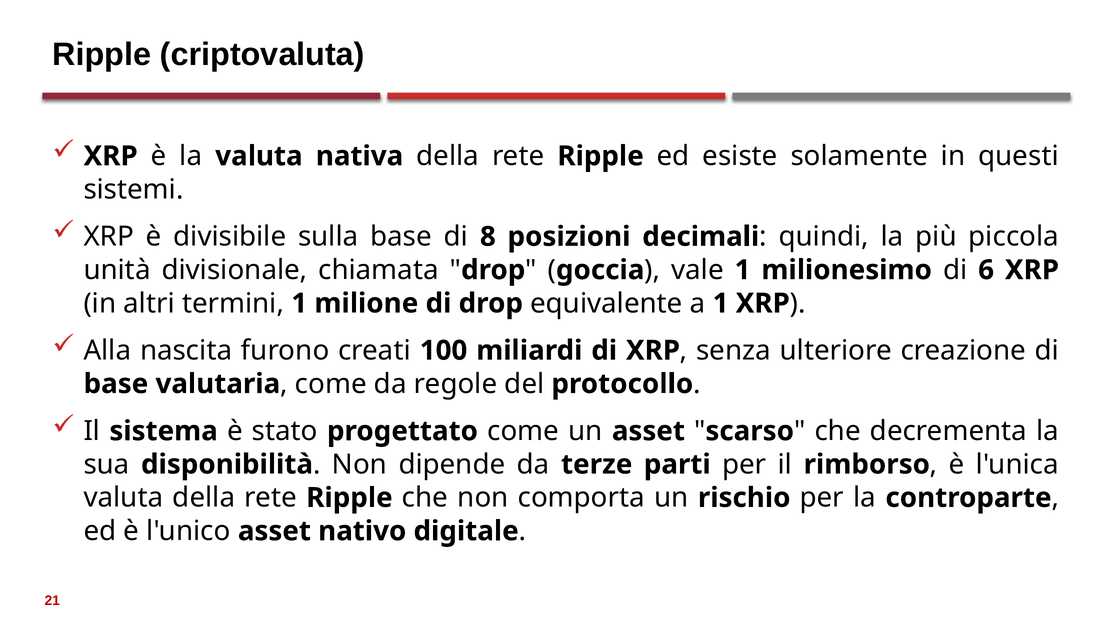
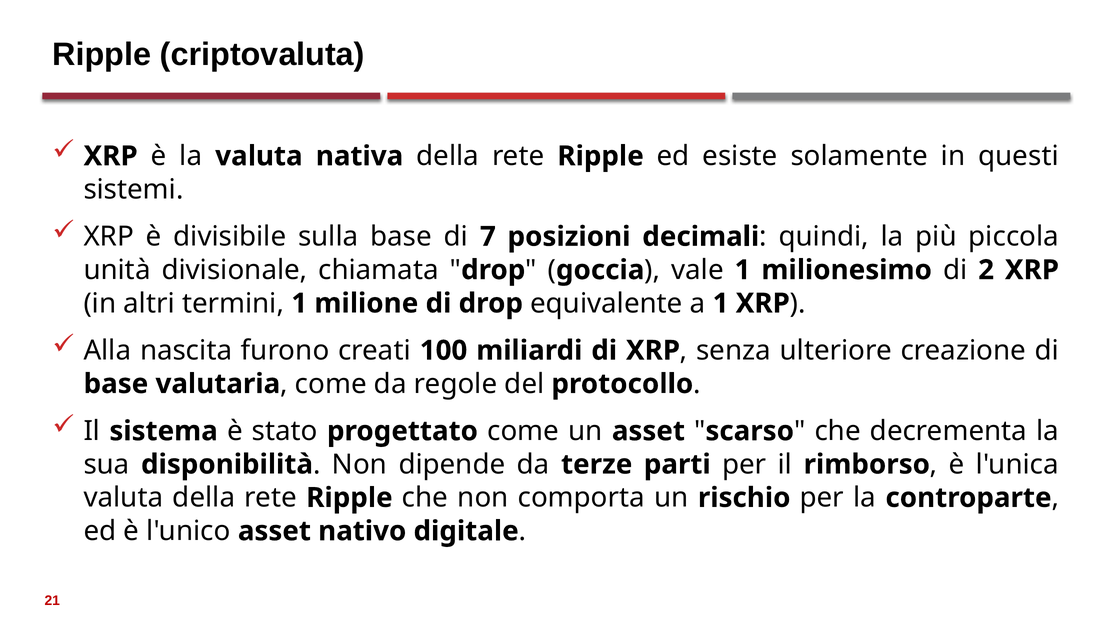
8: 8 -> 7 (488, 237)
6: 6 -> 2 (986, 270)
